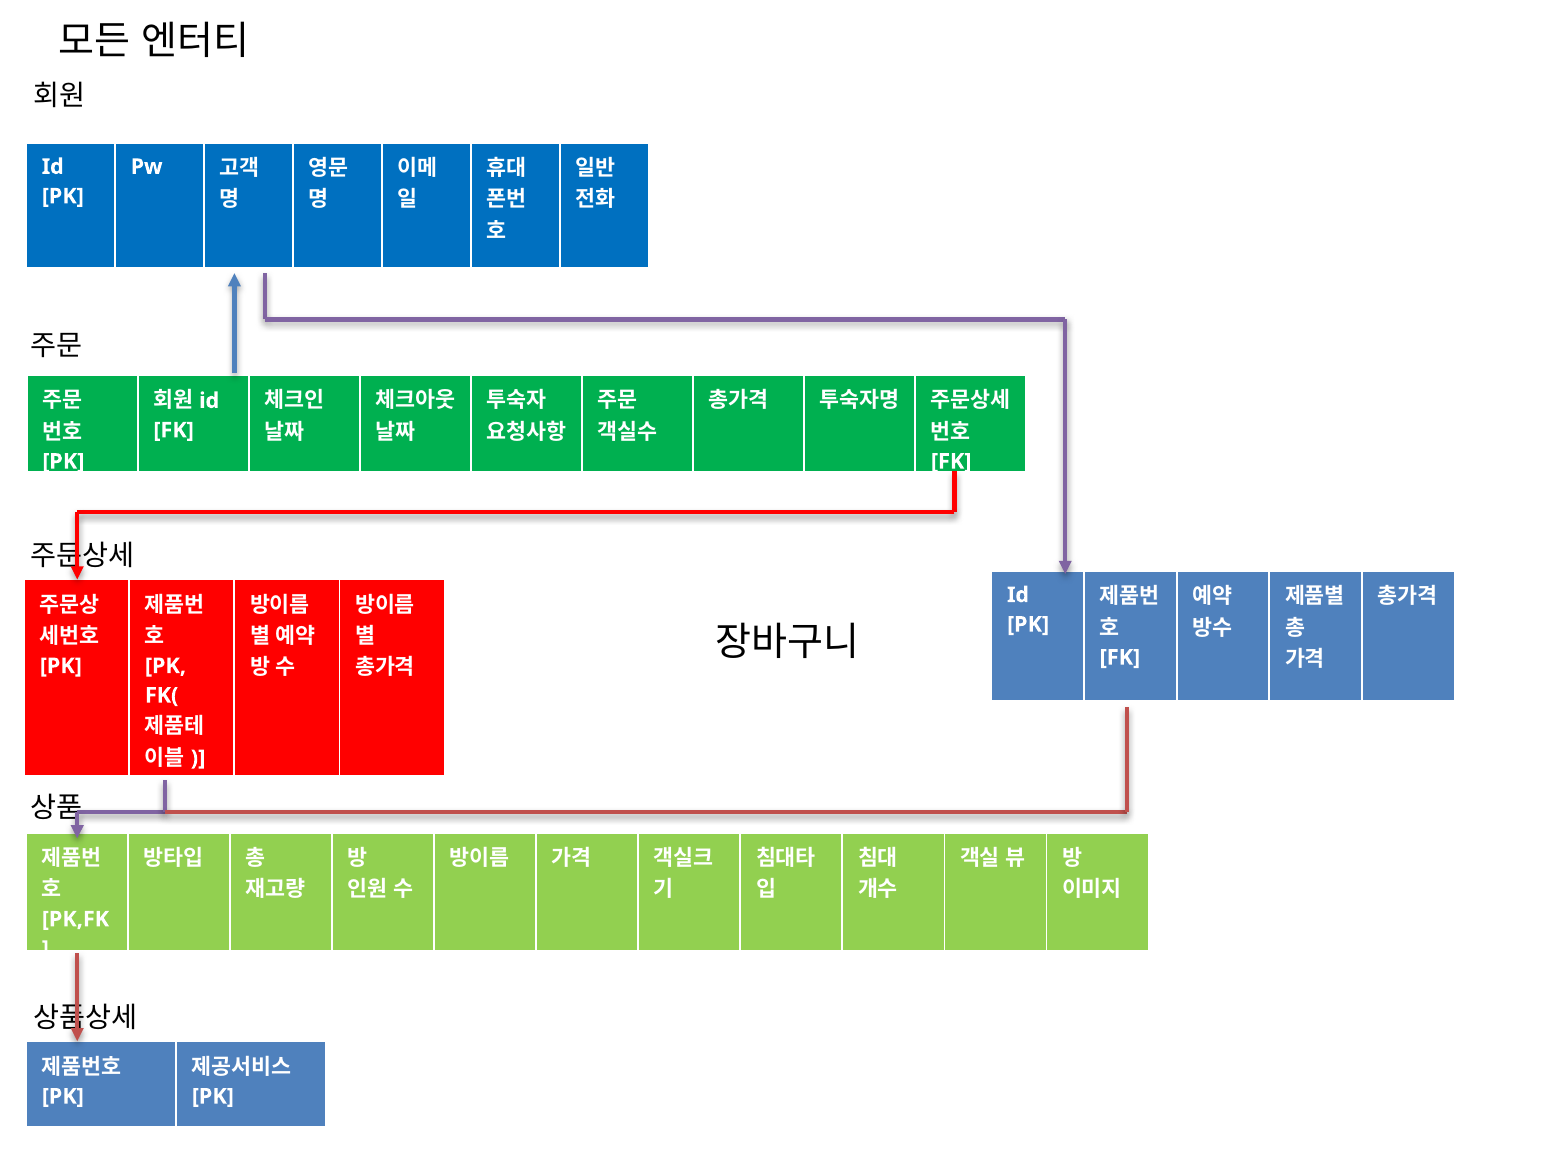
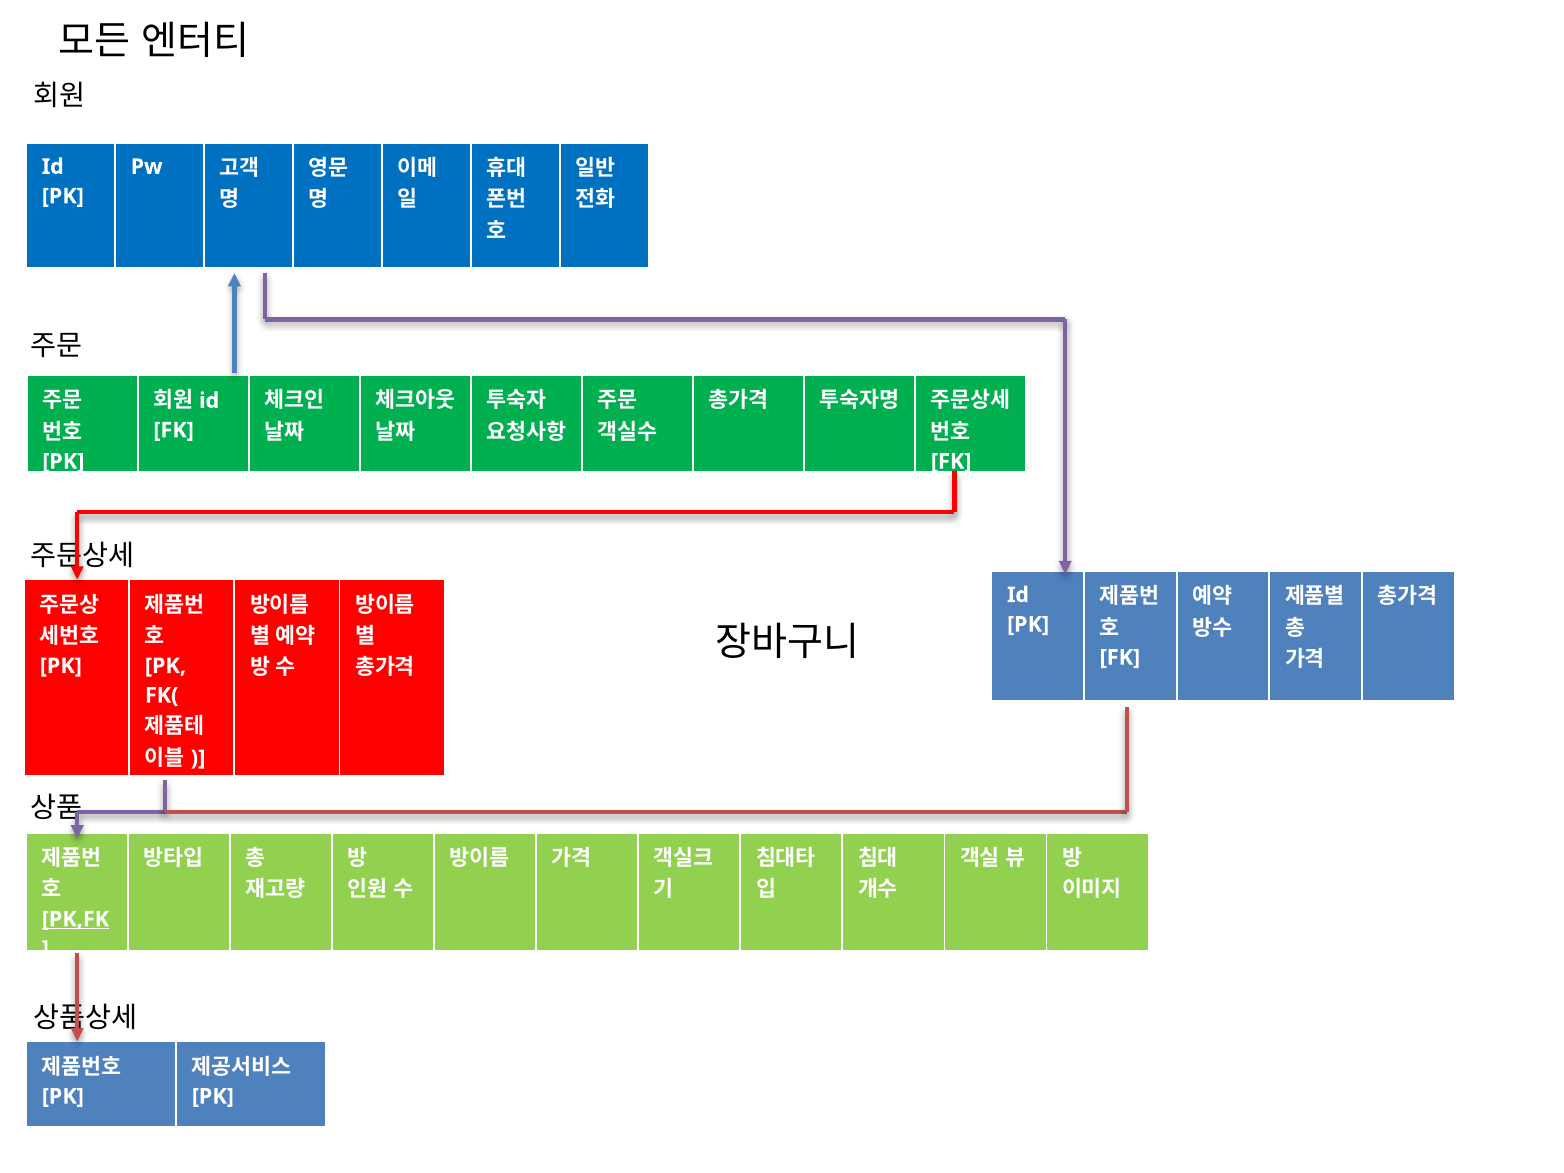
PK,FK underline: none -> present (75, 919)
